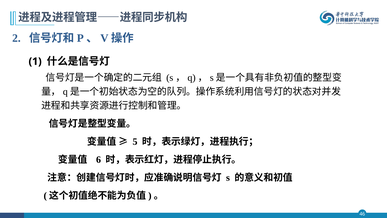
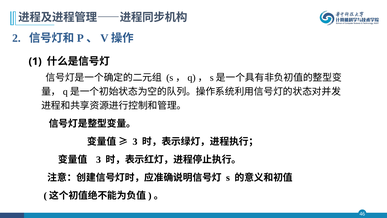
5: 5 -> 3 (135, 141)
6: 6 -> 3 (98, 159)
